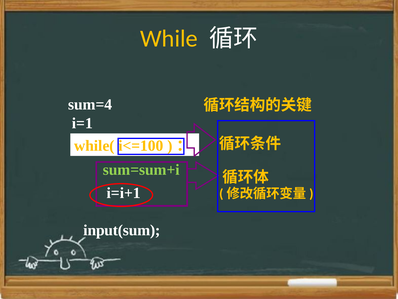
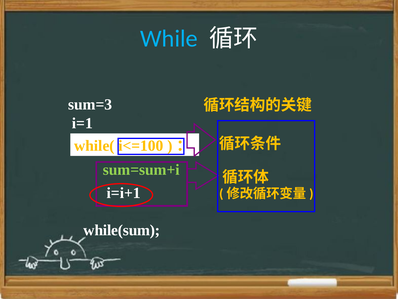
While colour: yellow -> light blue (169, 39)
sum=4: sum=4 -> sum=3 (90, 104)
input(sum: input(sum -> while(sum (122, 230)
